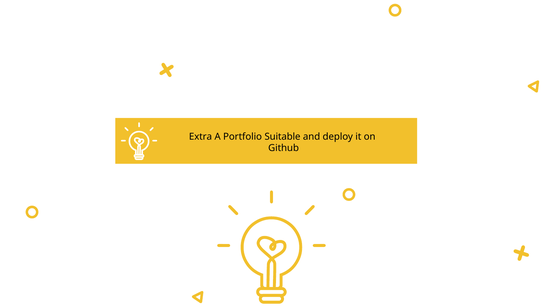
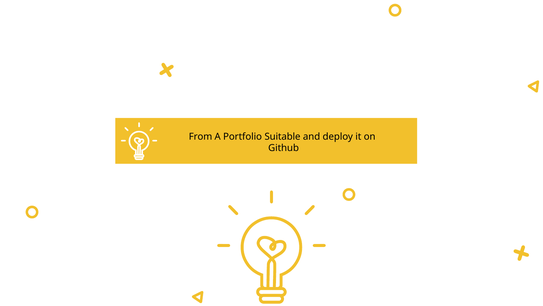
Extra: Extra -> From (201, 136)
